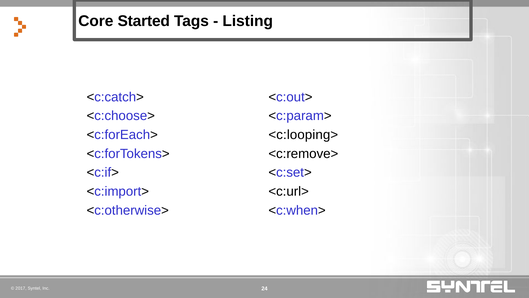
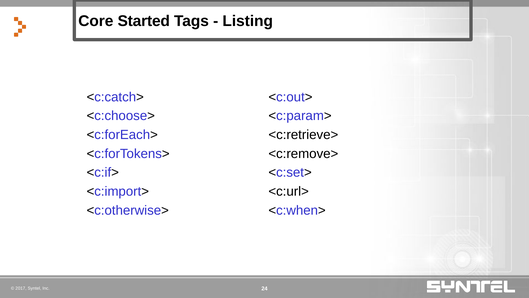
<c:looping>: <c:looping> -> <c:retrieve> (303, 135)
